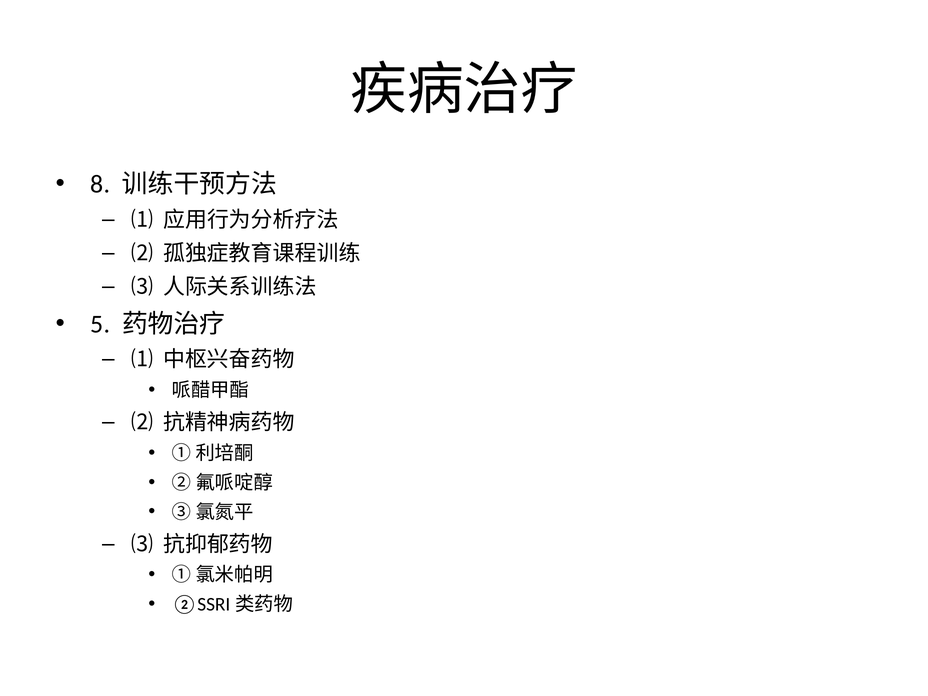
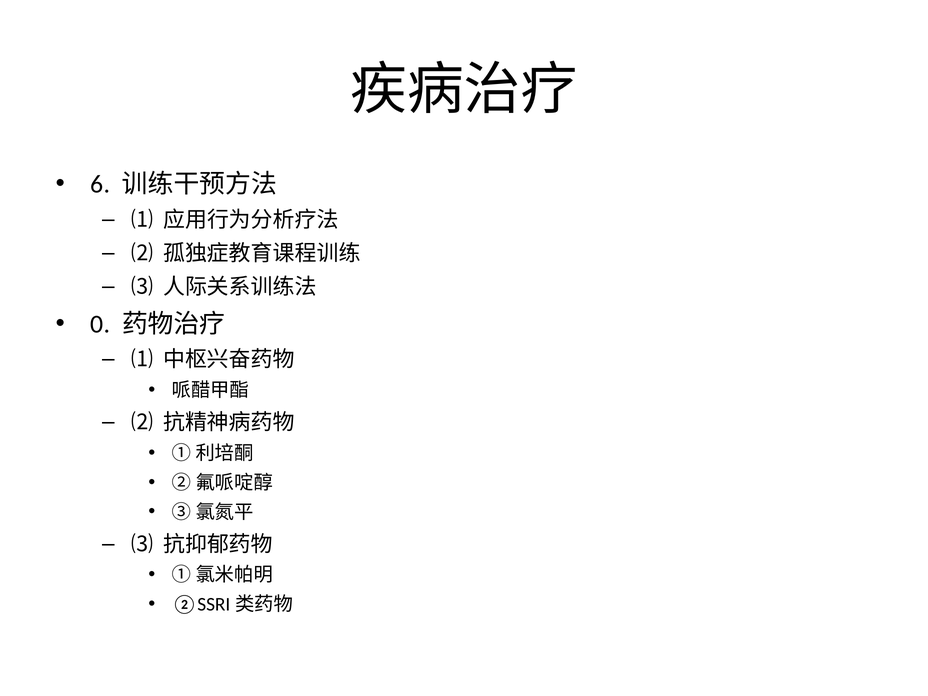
8: 8 -> 6 (100, 184)
5: 5 -> 0 (100, 324)
